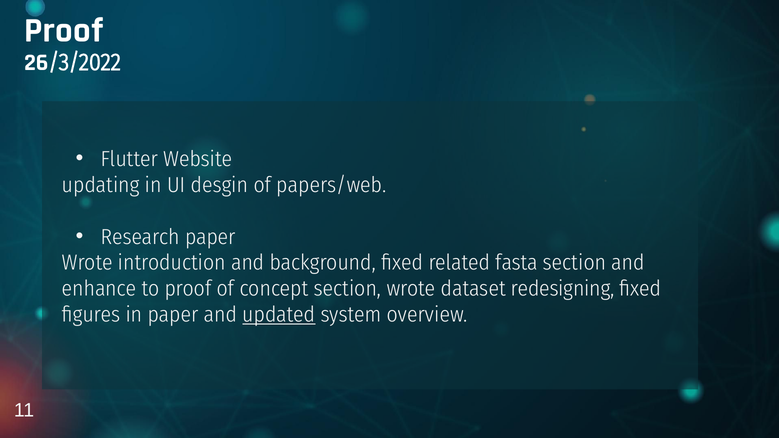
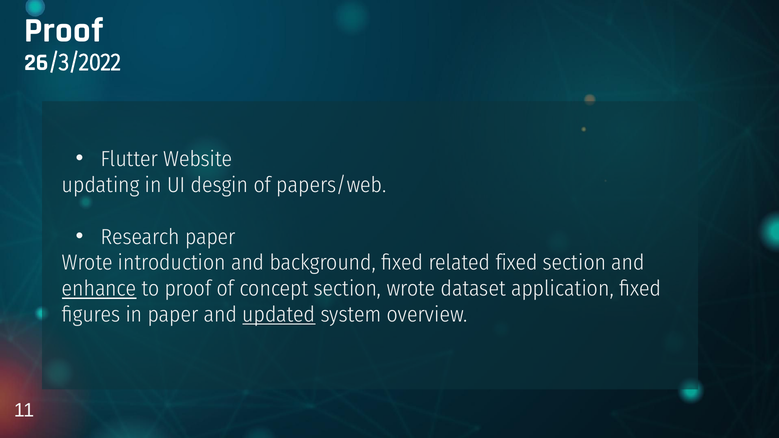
related fasta: fasta -> fixed (517, 263)
enhance underline: none -> present (99, 289)
redesigning: redesigning -> application (562, 289)
